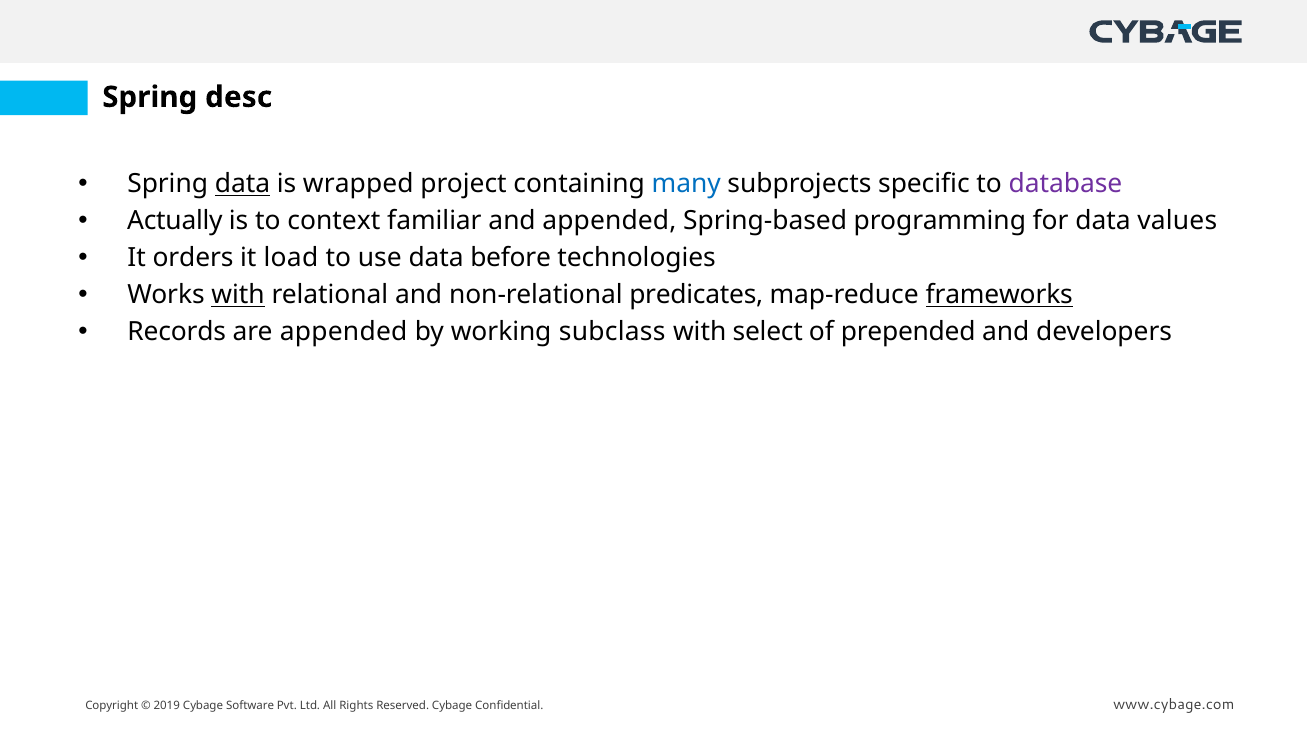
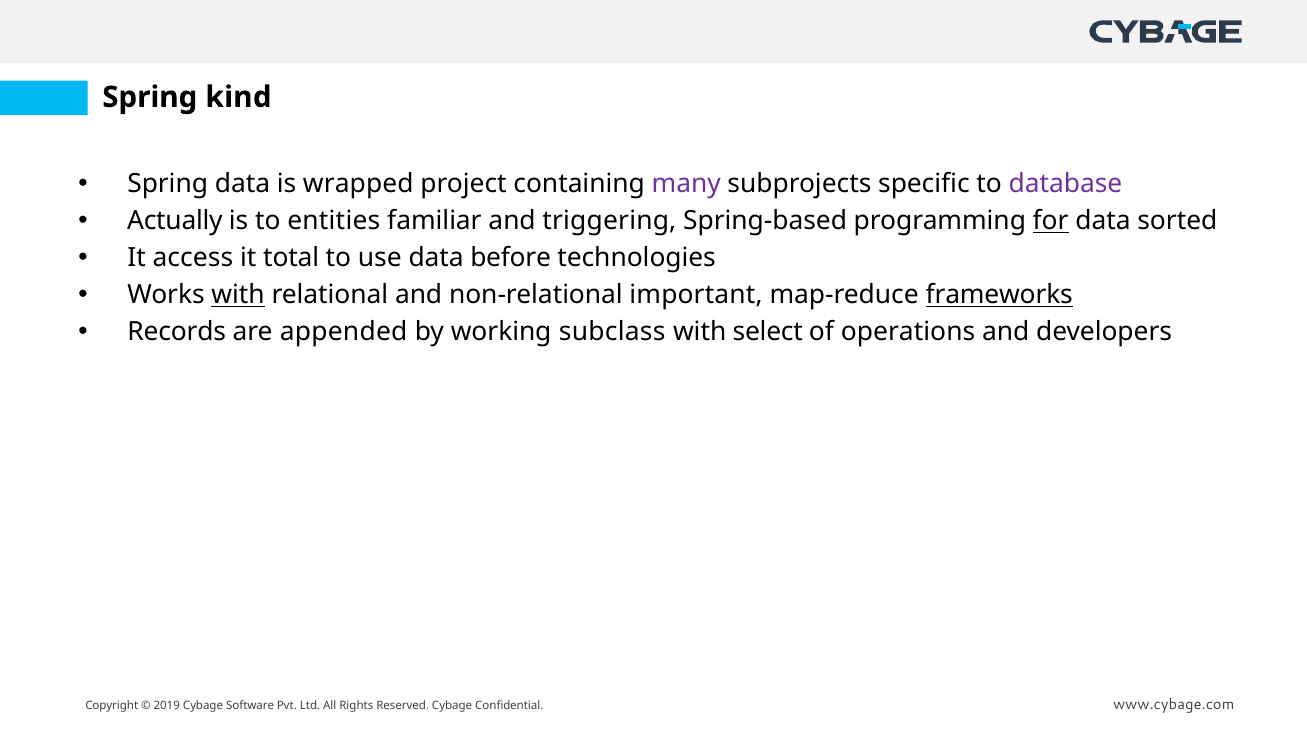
desc: desc -> kind (239, 97)
data underline: present -> none (242, 184)
many colour: blue -> purple (686, 184)
context: context -> entities (334, 221)
and appended: appended -> triggering (609, 221)
for underline: none -> present (1051, 221)
values: values -> sorted (1177, 221)
orders: orders -> access (193, 258)
load: load -> total (291, 258)
predicates: predicates -> important (696, 295)
prepended: prepended -> operations (908, 332)
